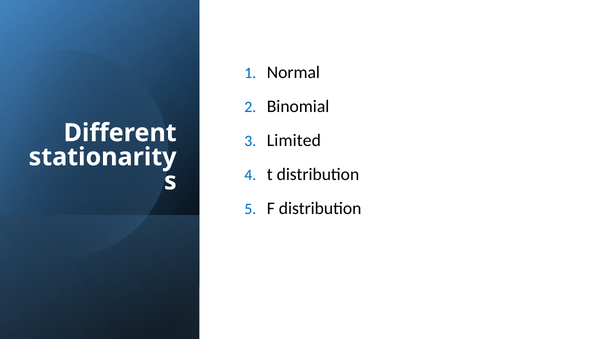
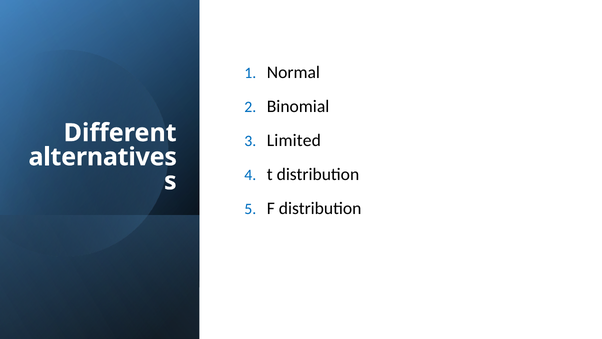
stationarity: stationarity -> alternatives (103, 157)
